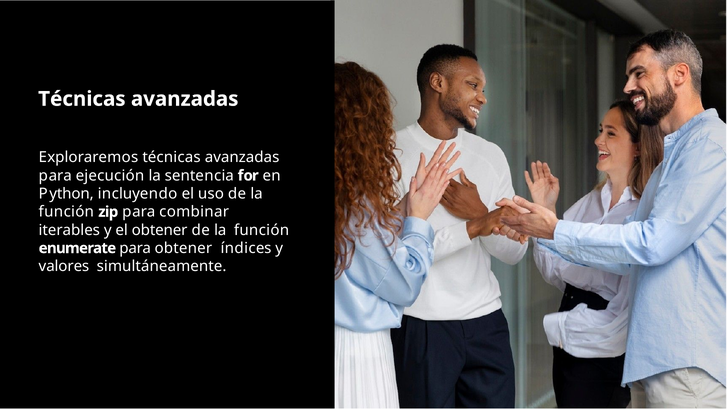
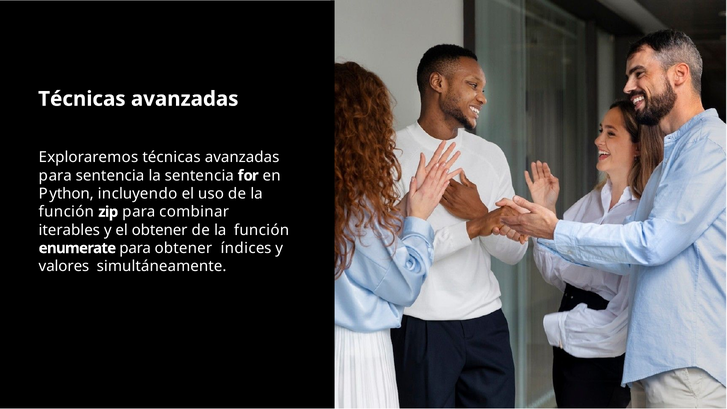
para ejecución: ejecución -> sentencia (110, 176)
